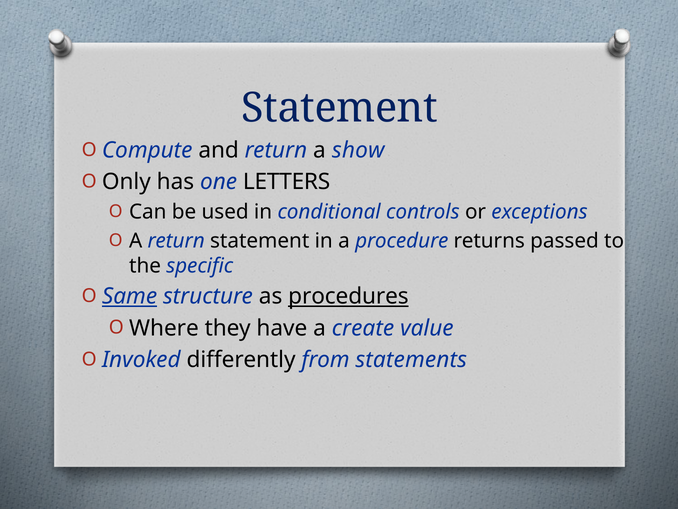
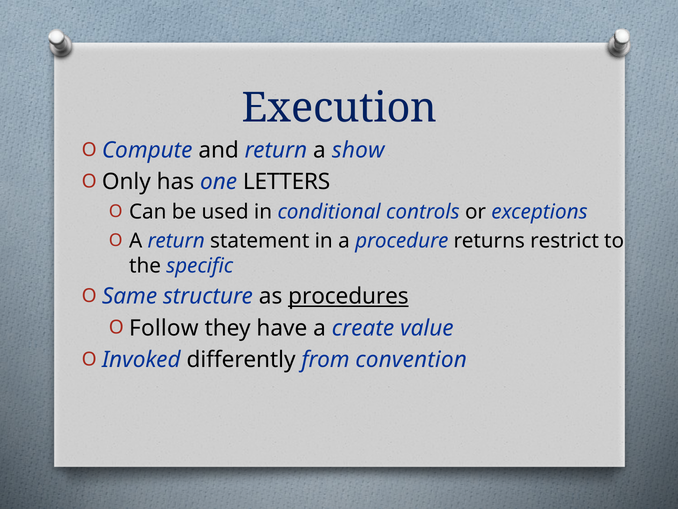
Statement: Statement -> Execution (339, 108)
passed: passed -> restrict (565, 241)
Same underline: present -> none (130, 296)
Where: Where -> Follow (164, 328)
statements: statements -> convention (411, 359)
